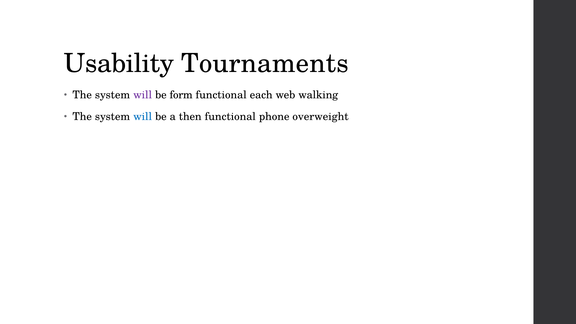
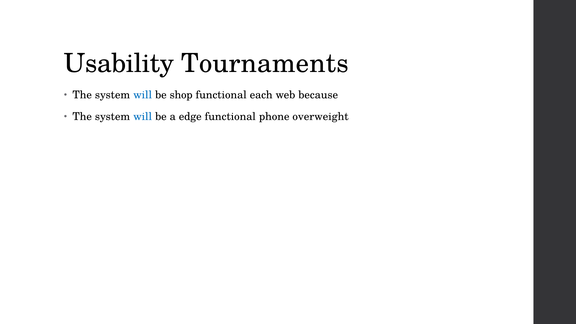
will colour: purple -> blue (143, 95)
form: form -> shop (181, 95)
walking: walking -> because (318, 95)
then: then -> edge (190, 117)
